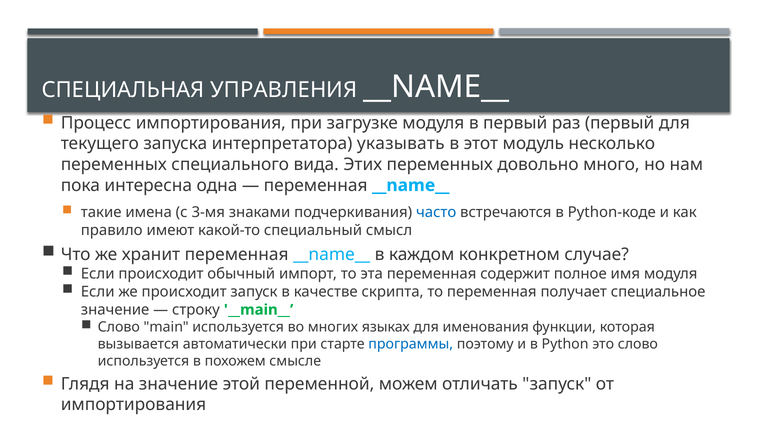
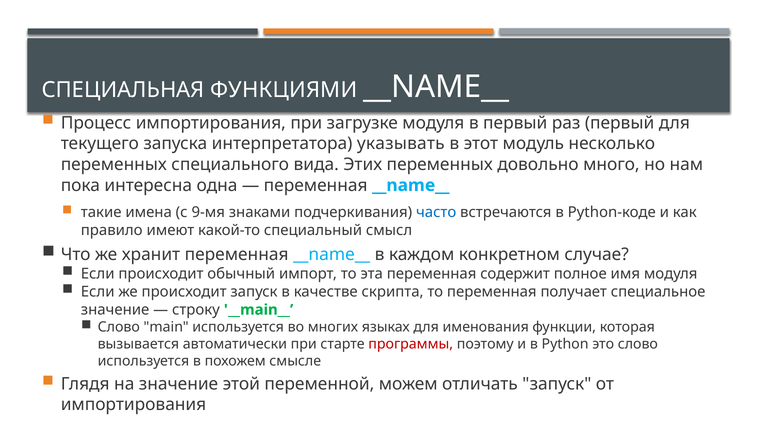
УПРАВЛЕНИЯ: УПРАВЛЕНИЯ -> ФУНКЦИЯМИ (284, 90)
3-мя: 3-мя -> 9-мя (208, 212)
программы colour: blue -> red (411, 344)
